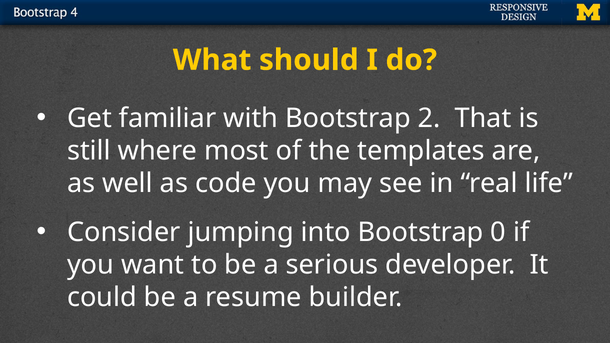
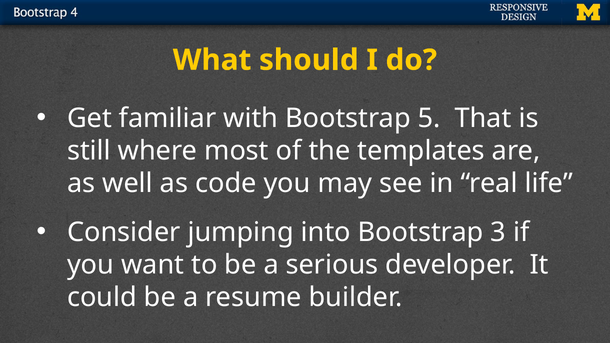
2: 2 -> 5 (429, 118)
0: 0 -> 3 (498, 232)
